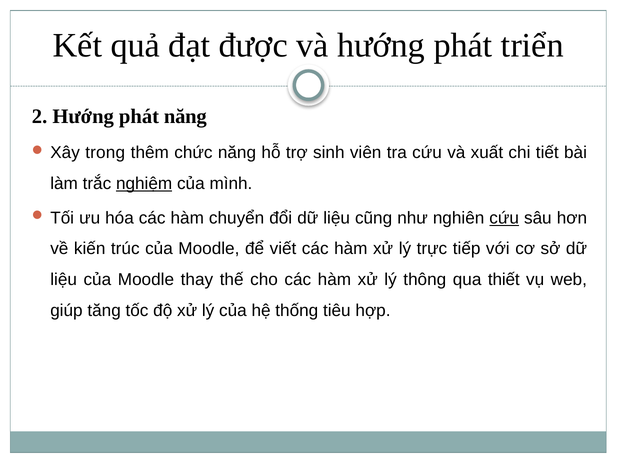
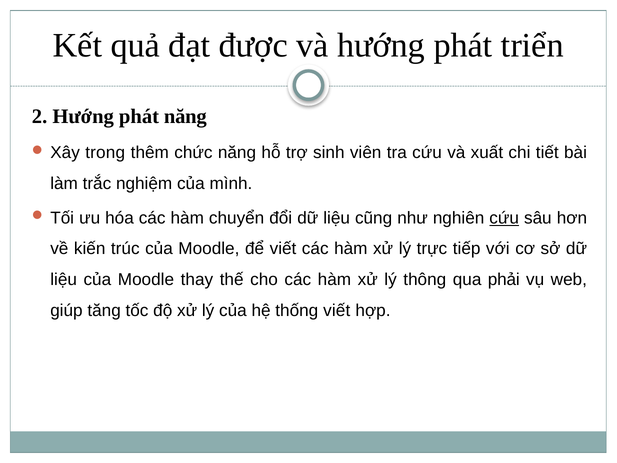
nghiệm underline: present -> none (144, 184)
thiết: thiết -> phải (504, 280)
thống tiêu: tiêu -> viết (337, 310)
